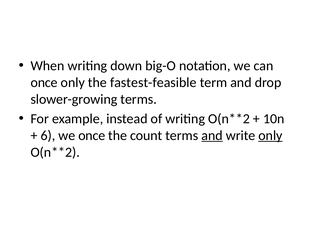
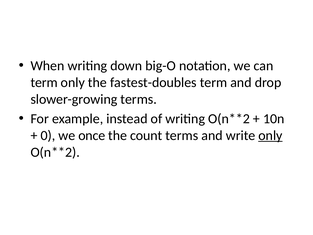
once: once -> term (44, 82)
fastest-feasible: fastest-feasible -> fastest-doubles (153, 82)
6: 6 -> 0 (48, 135)
and underline: present -> none (212, 135)
